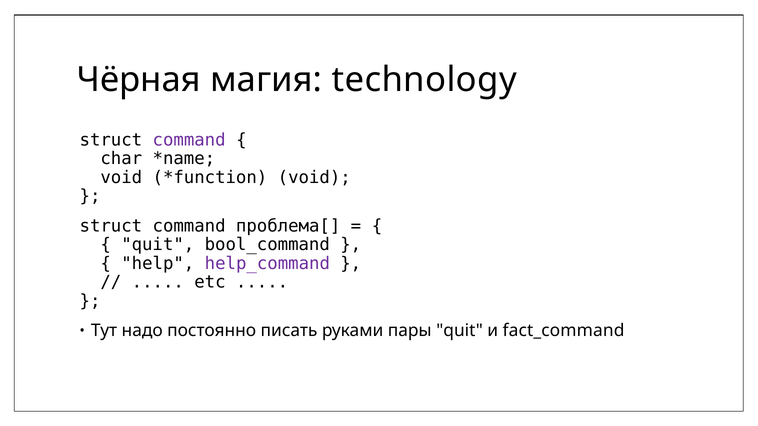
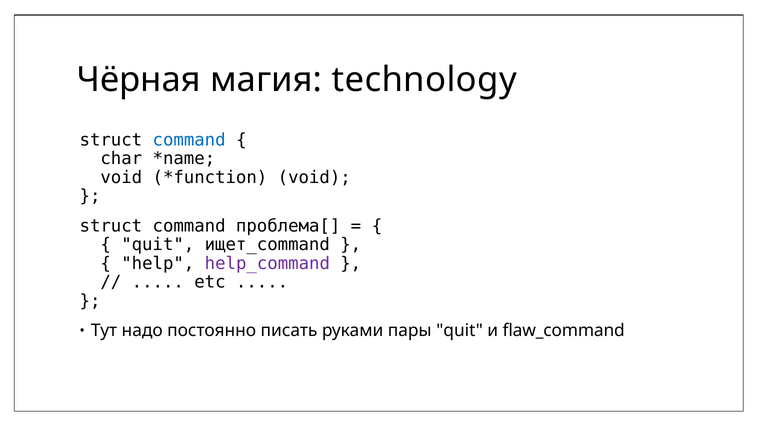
command colour: purple -> blue (189, 140)
bool_command: bool_command -> ищет_command (267, 245)
fact_command: fact_command -> flaw_command (564, 331)
